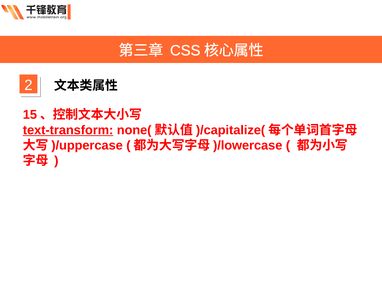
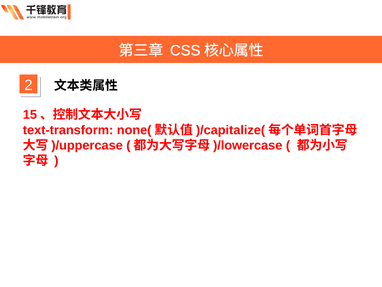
text-transform underline: present -> none (68, 130)
